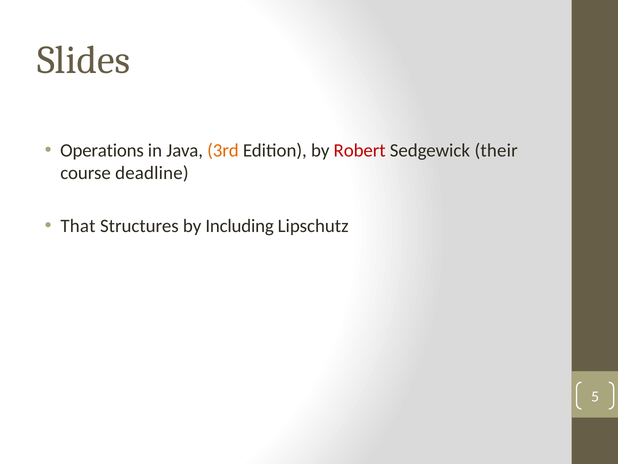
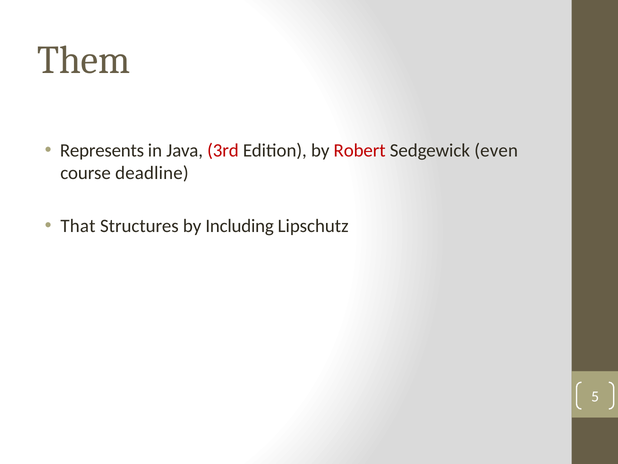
Slides: Slides -> Them (84, 60)
Operations: Operations -> Represents (102, 150)
3rd colour: orange -> red (223, 150)
their: their -> even (496, 150)
